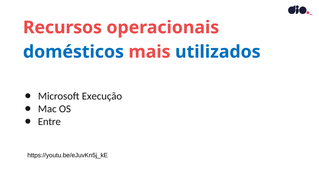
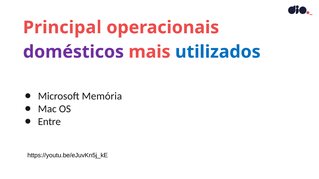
Recursos: Recursos -> Principal (62, 28)
domésticos colour: blue -> purple (73, 52)
Execução: Execução -> Memória (102, 96)
